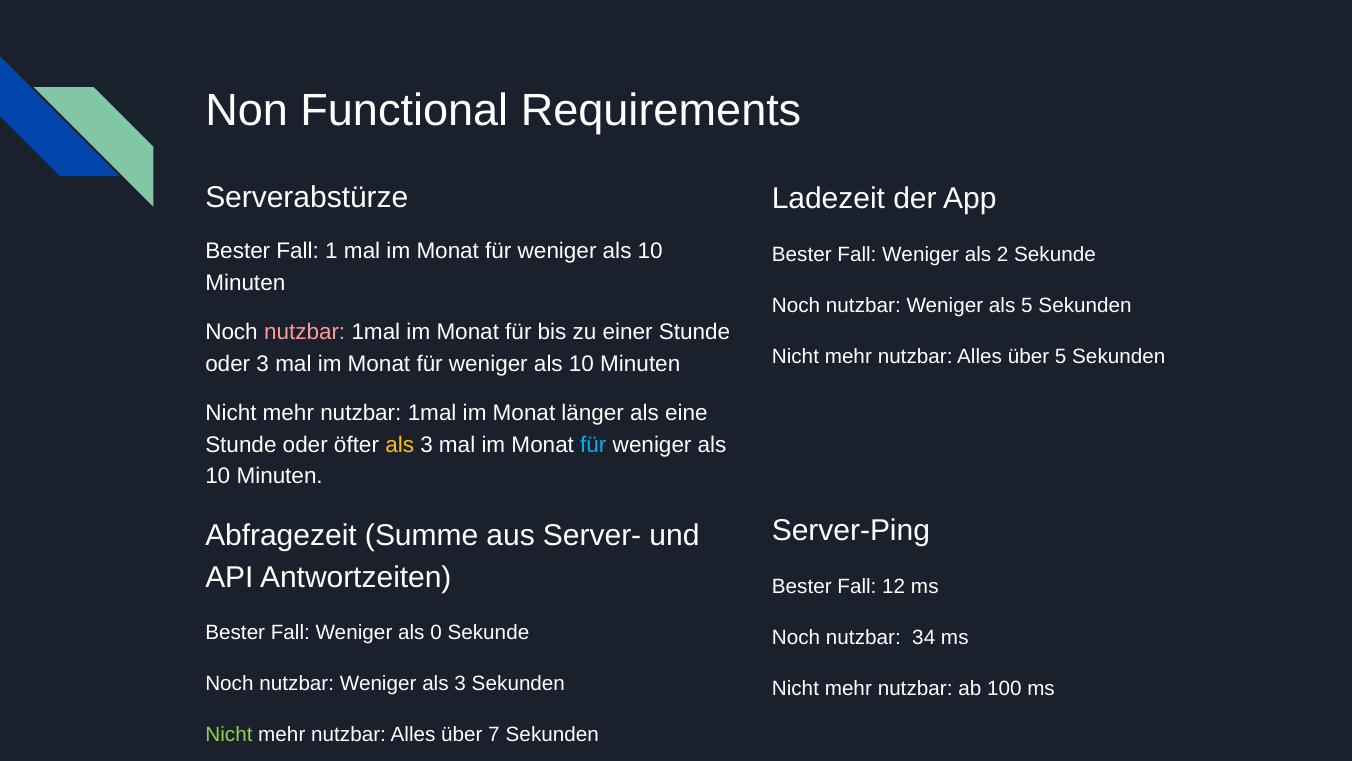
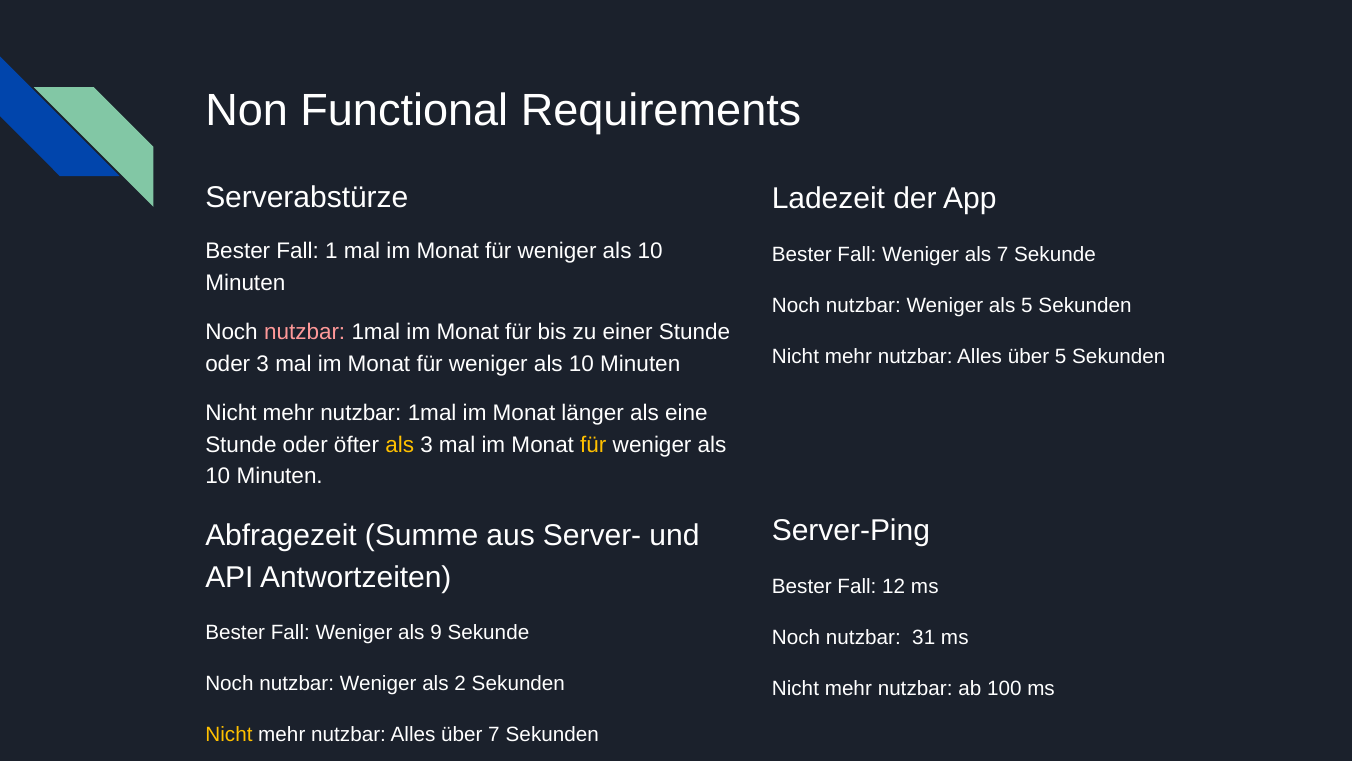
als 2: 2 -> 7 (1003, 254)
für colour: light blue -> yellow (593, 444)
0: 0 -> 9 (436, 633)
34: 34 -> 31 (924, 637)
Weniger als 3: 3 -> 2 (460, 684)
Nicht colour: light green -> yellow (229, 735)
